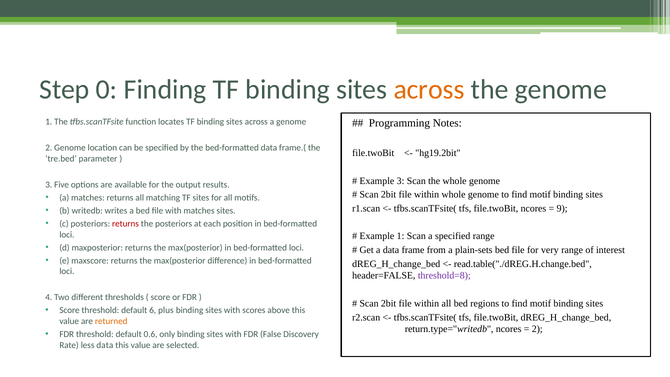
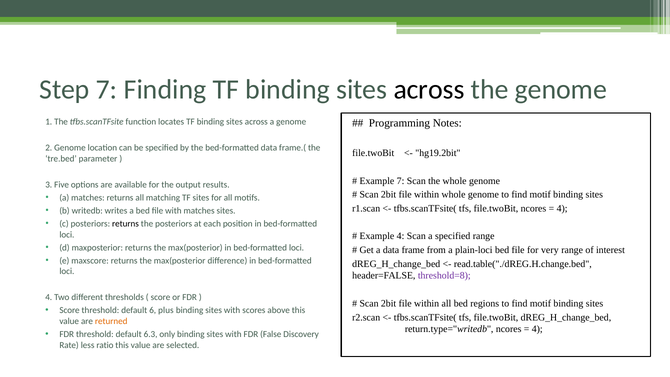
Step 0: 0 -> 7 (107, 90)
across colour: orange -> black (429, 90)
Example 3: 3 -> 7 (401, 181)
9: 9 -> 4 (562, 208)
returns colour: red -> black (125, 224)
Example 1: 1 -> 4 (401, 236)
plain-sets: plain-sets -> plain-loci (474, 250)
2: 2 -> 4 (537, 329)
0.6: 0.6 -> 6.3 (151, 334)
less data: data -> ratio (105, 345)
